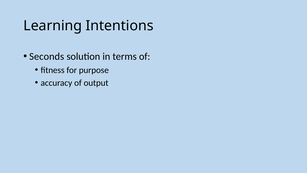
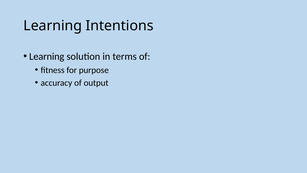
Seconds: Seconds -> Learning (47, 56)
